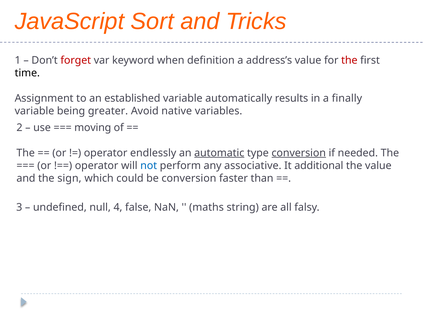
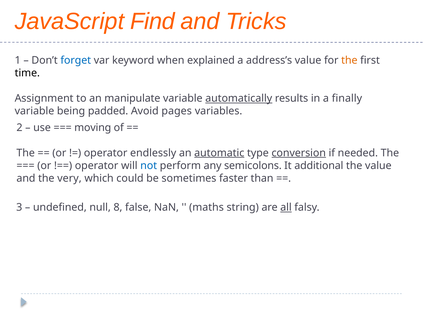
Sort: Sort -> Find (153, 21)
forget colour: red -> blue (76, 60)
definition: definition -> explained (211, 60)
the colour: red -> orange (349, 60)
established: established -> manipulate (132, 99)
automatically underline: none -> present (239, 99)
greater: greater -> padded (108, 111)
native: native -> pages (177, 111)
associative: associative -> semicolons (253, 166)
sign: sign -> very (69, 178)
be conversion: conversion -> sometimes (189, 178)
4: 4 -> 8 (118, 208)
all underline: none -> present (286, 208)
